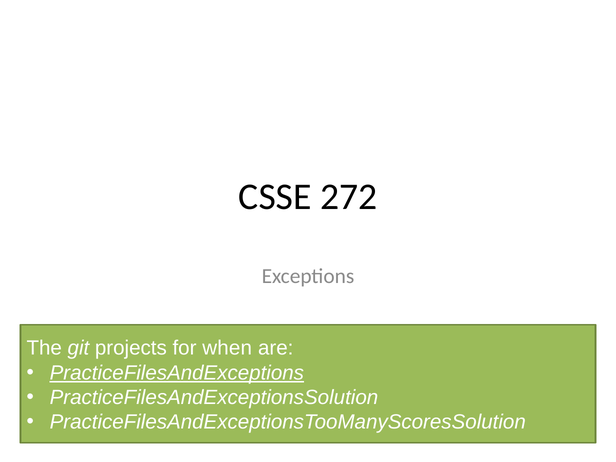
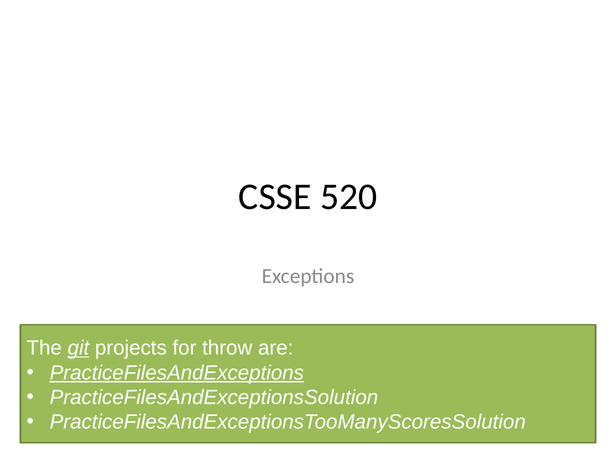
272: 272 -> 520 (349, 197)
git underline: none -> present (78, 348)
when: when -> throw (227, 348)
